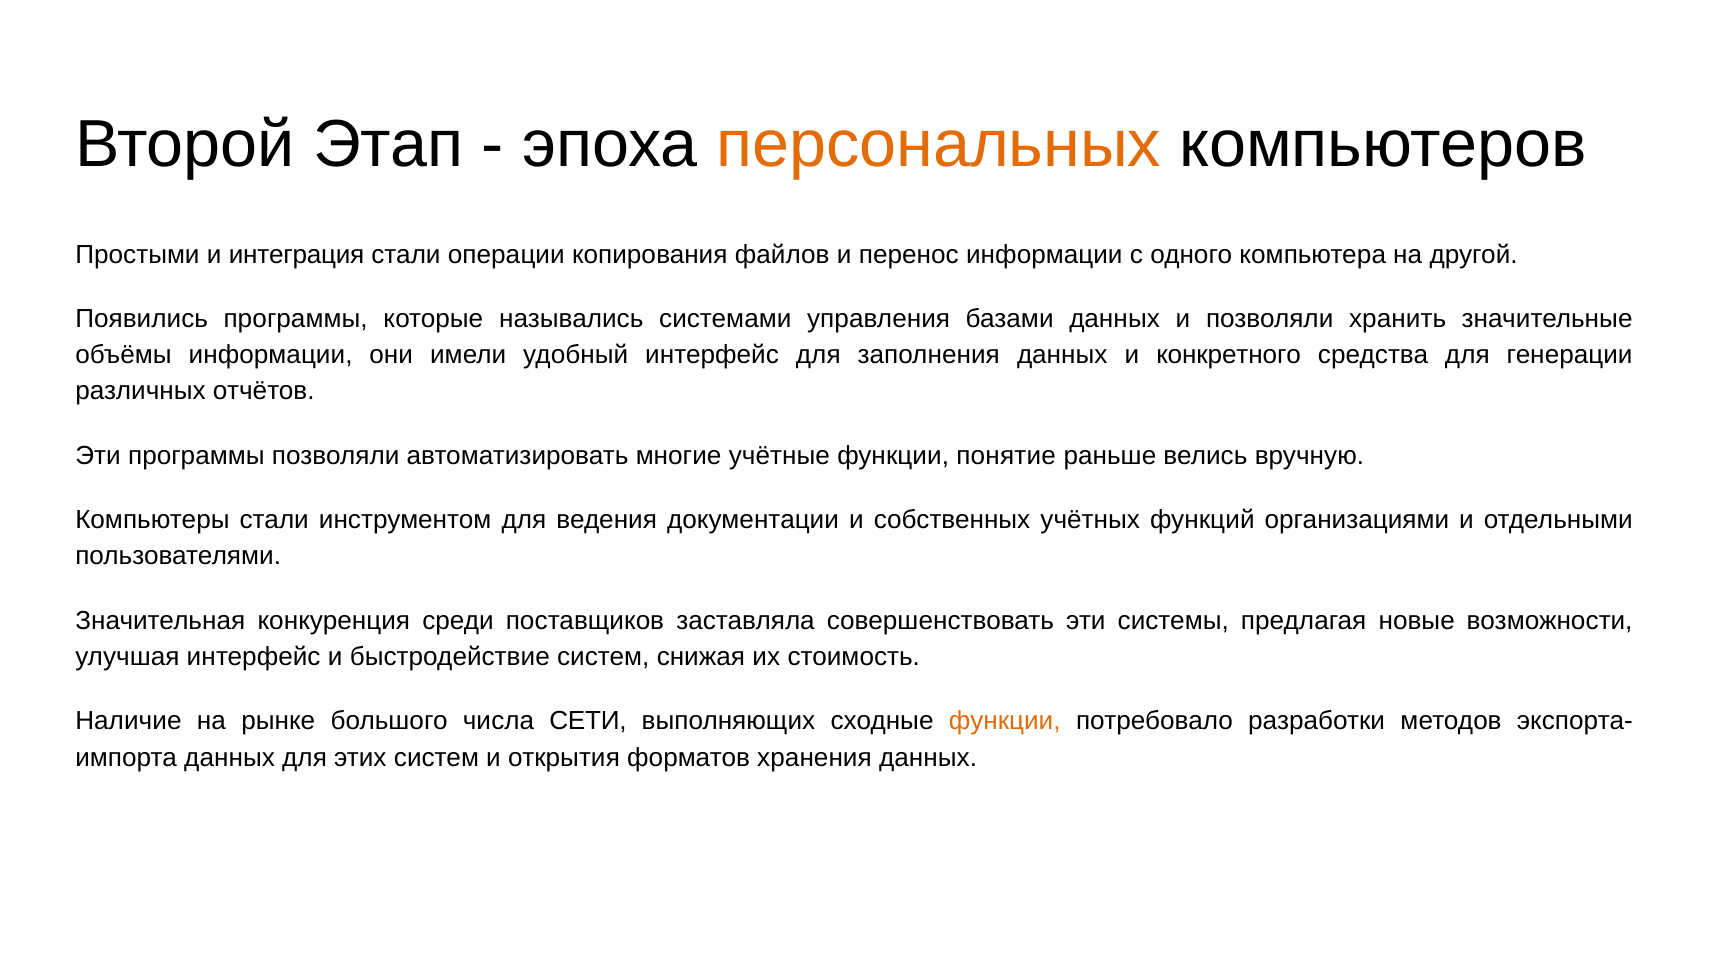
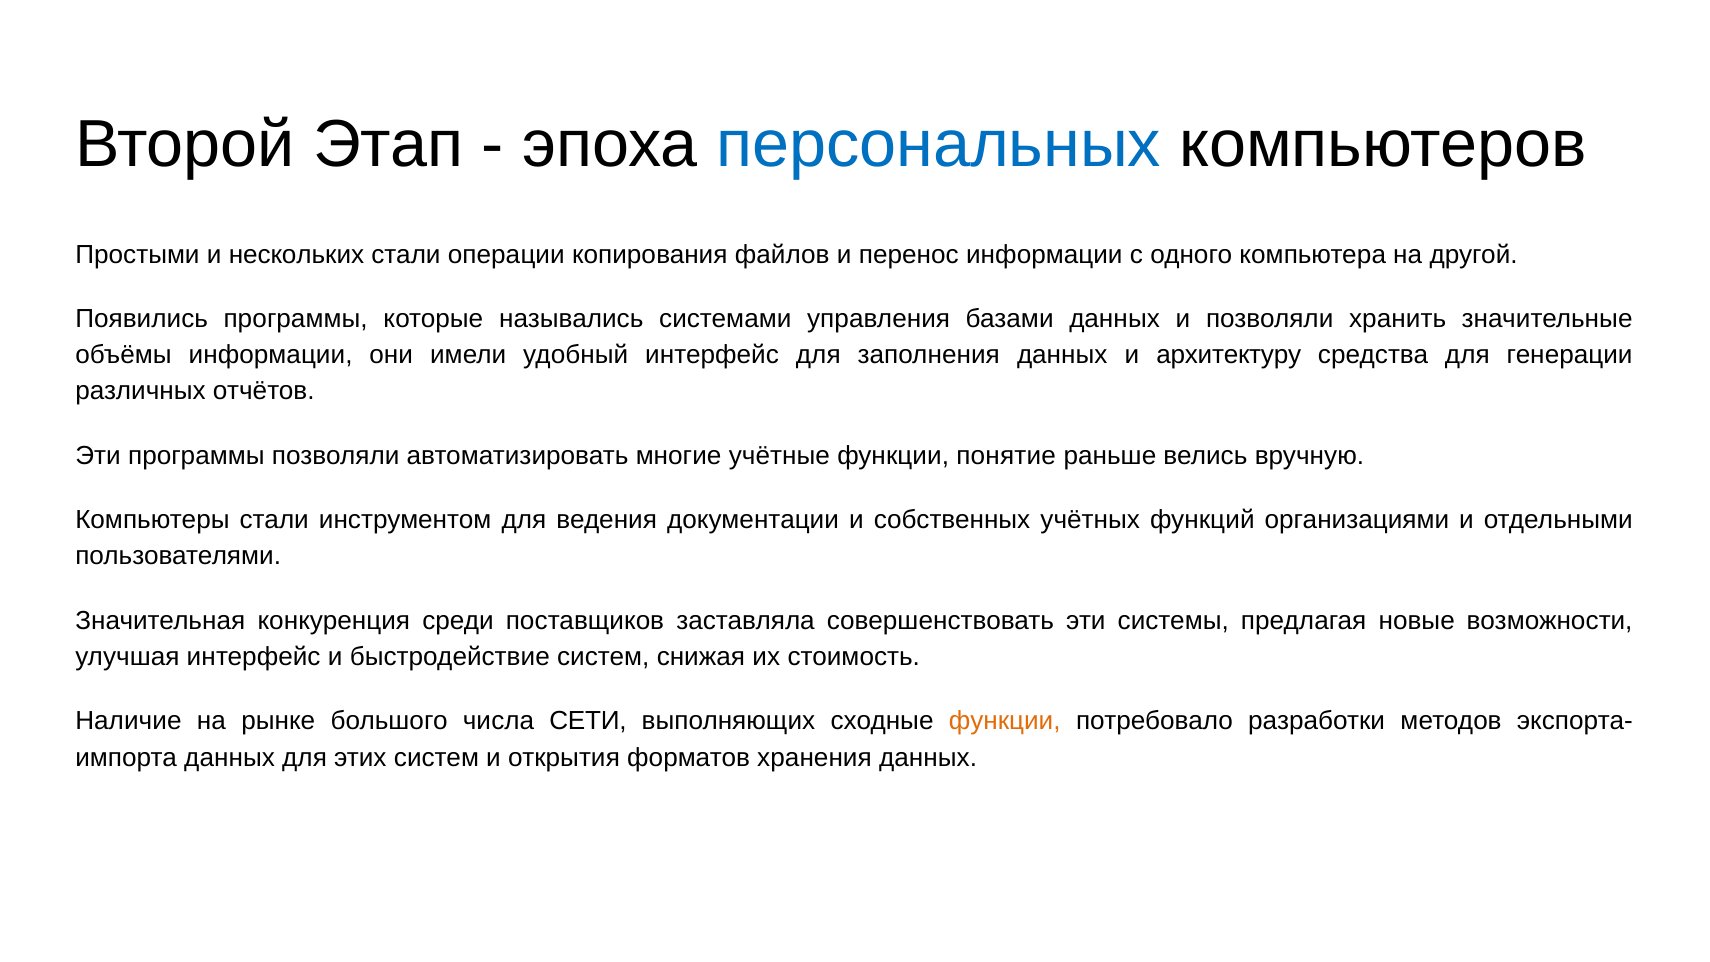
персональных colour: orange -> blue (939, 145)
интеграция: интеграция -> нескольких (296, 255)
конкретного: конкретного -> архитектуру (1229, 355)
